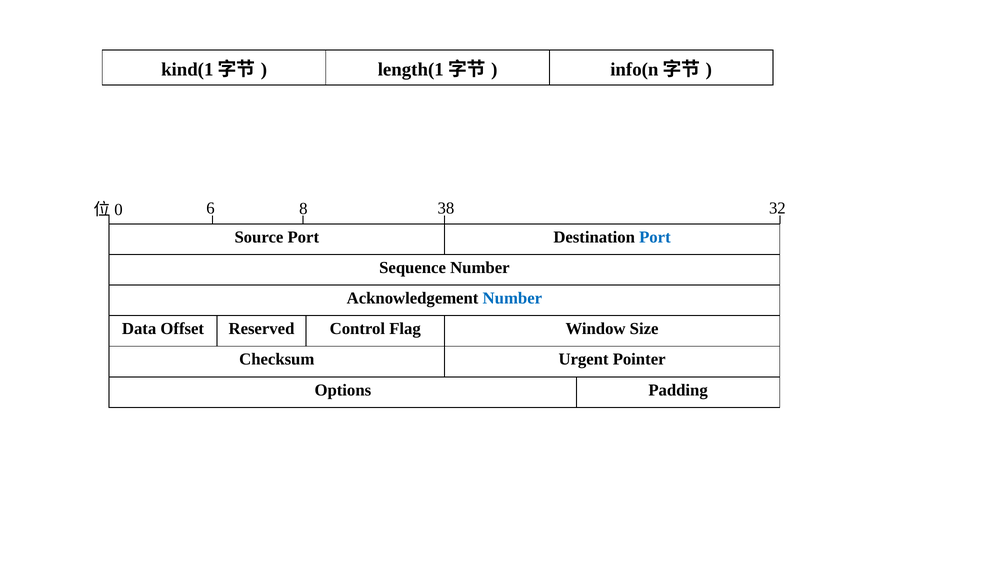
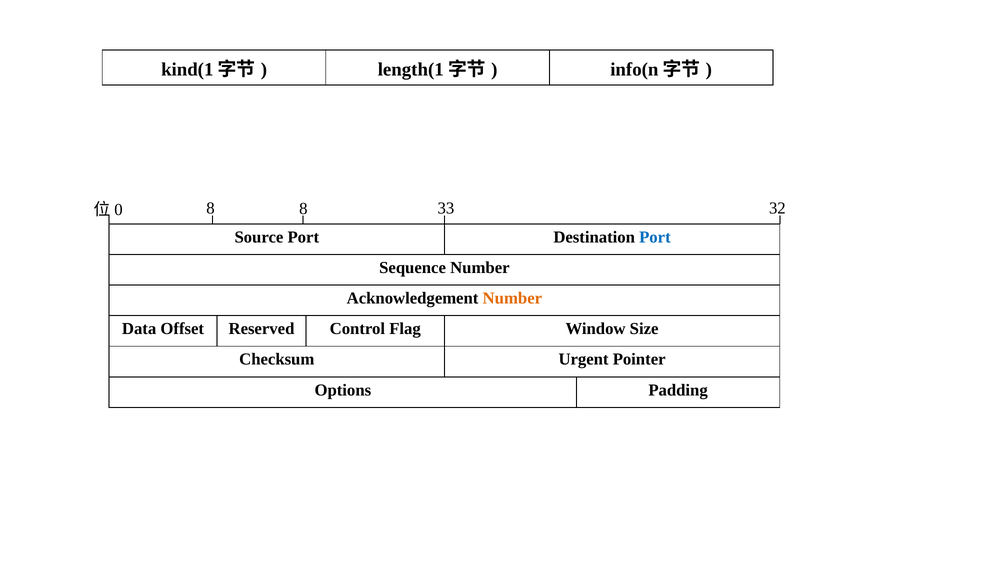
6: 6 -> 8 (211, 208)
38: 38 -> 33 (446, 208)
Number colour: blue -> orange (512, 298)
